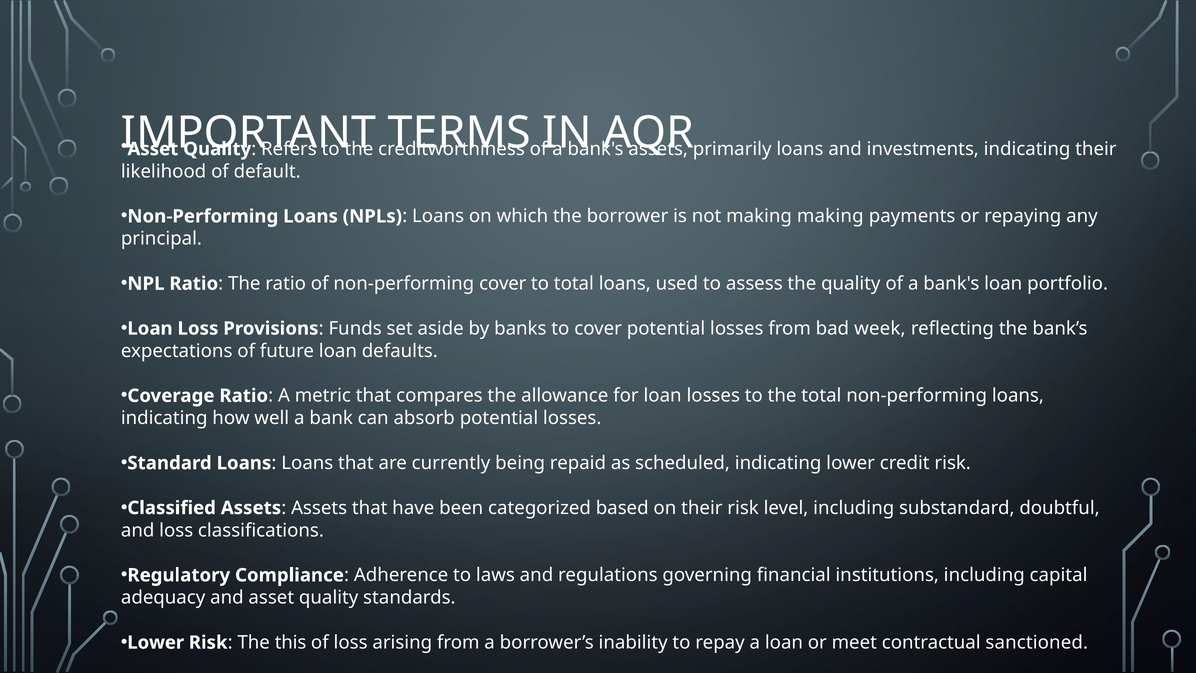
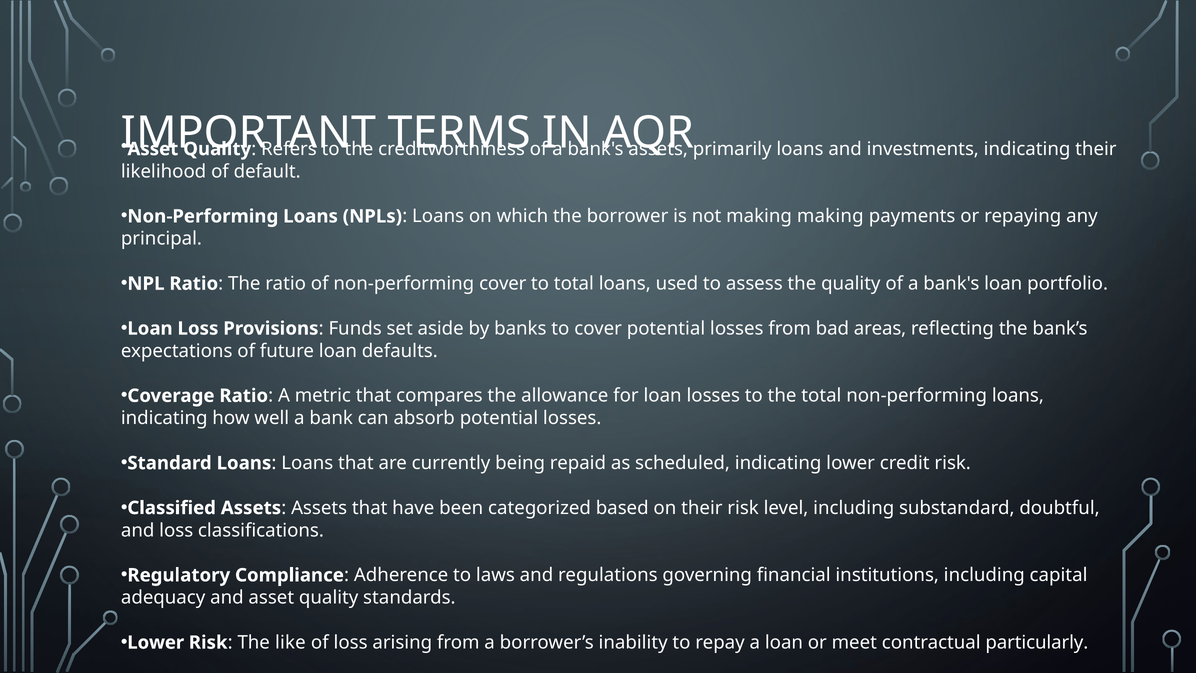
week: week -> areas (880, 328)
this: this -> like (290, 642)
sanctioned: sanctioned -> particularly (1037, 642)
